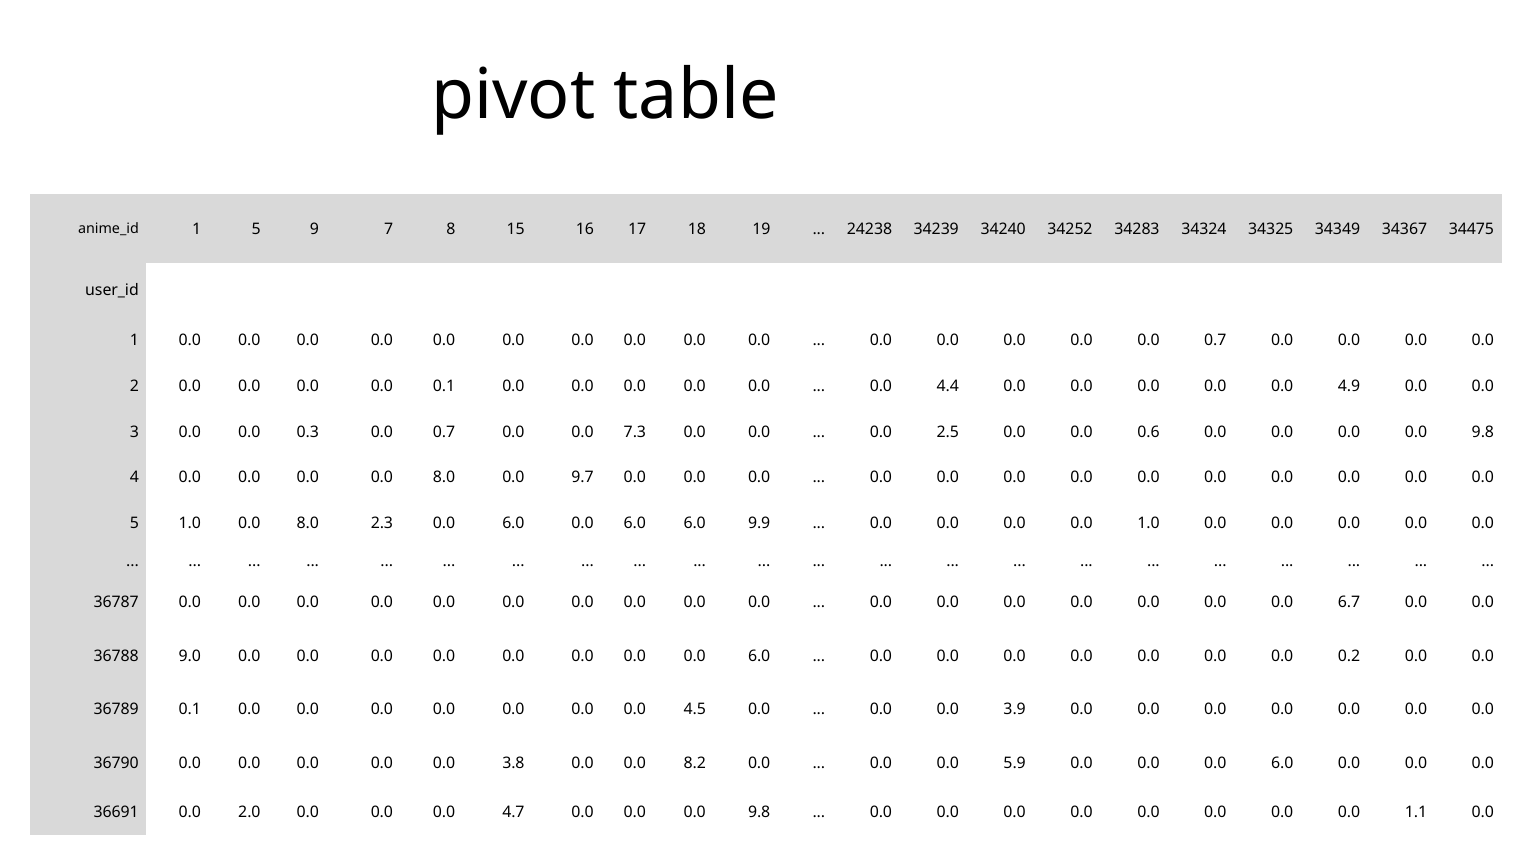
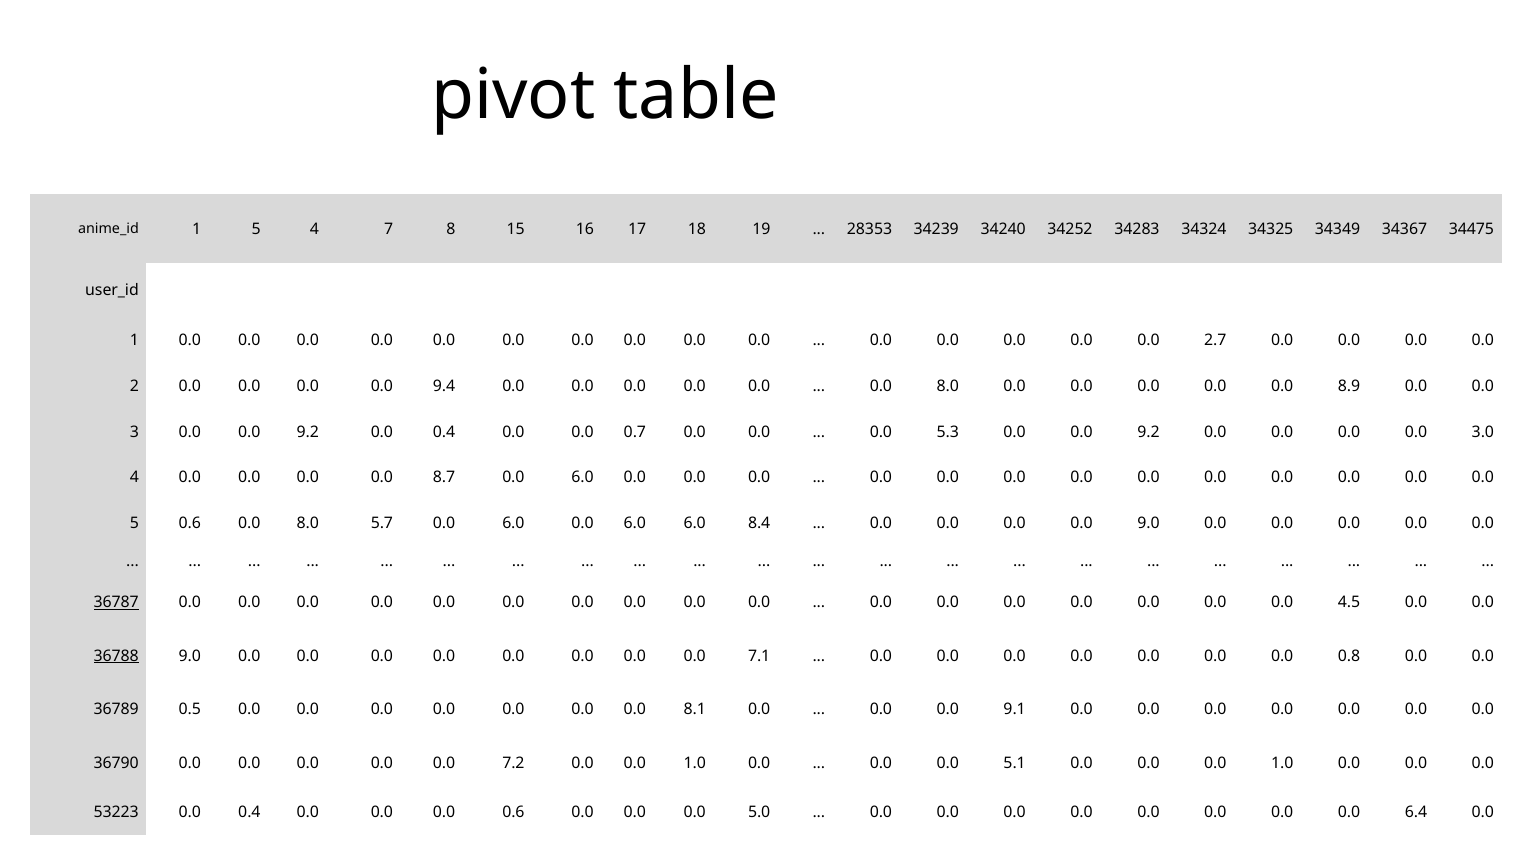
5 9: 9 -> 4 (314, 229)
24238: 24238 -> 28353 (870, 229)
0.0 0.0 0.7: 0.7 -> 2.7 (1215, 340)
0.0 0.1: 0.1 -> 9.4 (444, 386)
4.4: 4.4 -> 8.0 (948, 386)
4.9: 4.9 -> 8.9 (1349, 386)
3 0.0 0.0 0.3: 0.3 -> 9.2 (308, 432)
0.7: 0.7 -> 0.4 (444, 432)
7.3: 7.3 -> 0.7 (635, 432)
2.5: 2.5 -> 5.3 (948, 432)
0.6: 0.6 -> 9.2 (1149, 432)
9.8: 9.8 -> 3.0 (1483, 432)
0.0 0.0 8.0: 8.0 -> 8.7 (444, 478)
9.7: 9.7 -> 6.0 (583, 478)
5 1.0: 1.0 -> 0.6 (190, 523)
2.3: 2.3 -> 5.7 (382, 523)
9.9: 9.9 -> 8.4 (759, 523)
0.0 1.0: 1.0 -> 9.0 (1149, 523)
36787 underline: none -> present (116, 602)
6.7: 6.7 -> 4.5 (1349, 602)
36788 underline: none -> present (116, 656)
6.0: 6.0 -> 7.1 (759, 656)
0.2: 0.2 -> 0.8 (1349, 656)
36789 0.1: 0.1 -> 0.5 (190, 709)
4.5: 4.5 -> 8.1 (695, 709)
3.9: 3.9 -> 9.1 (1015, 709)
3.8: 3.8 -> 7.2 (513, 763)
8.2: 8.2 -> 1.0 (695, 763)
5.9: 5.9 -> 5.1 (1015, 763)
6.0: 6.0 -> 1.0 (1282, 763)
36691: 36691 -> 53223 (116, 813)
2.0: 2.0 -> 0.4 (249, 813)
0.0 4.7: 4.7 -> 0.6 (513, 813)
9.8: 9.8 -> 5.0 (759, 813)
1.1: 1.1 -> 6.4 (1416, 813)
